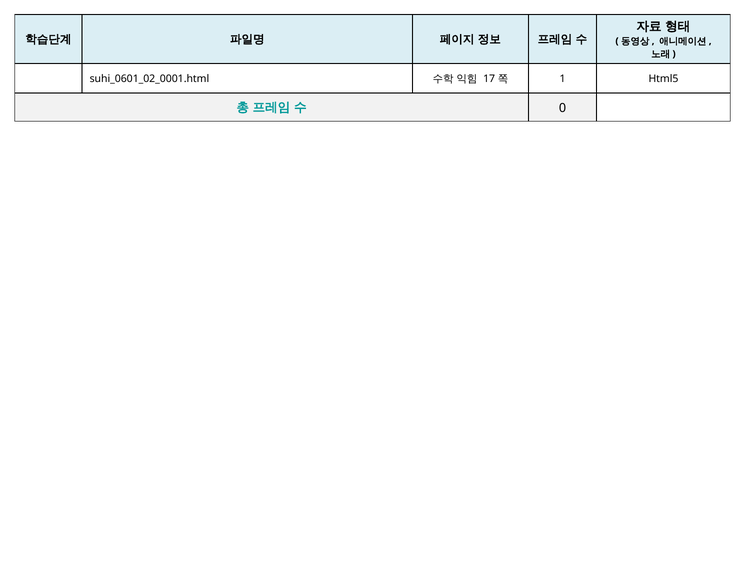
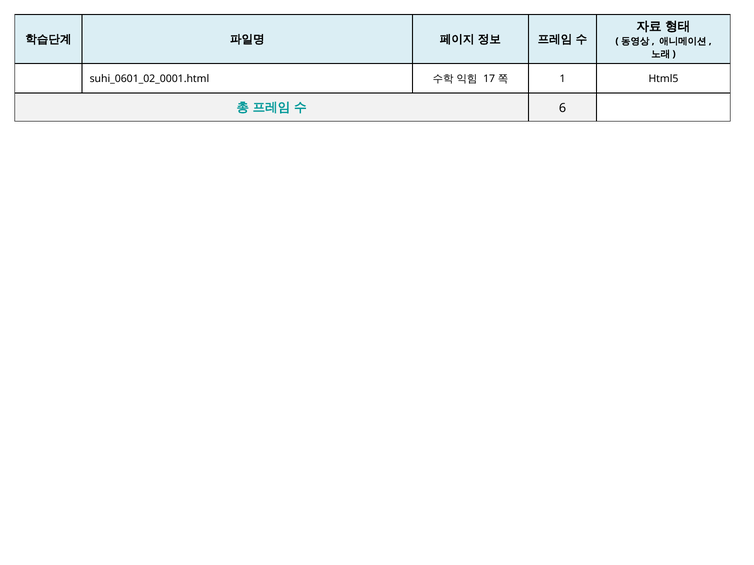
0: 0 -> 6 (563, 108)
